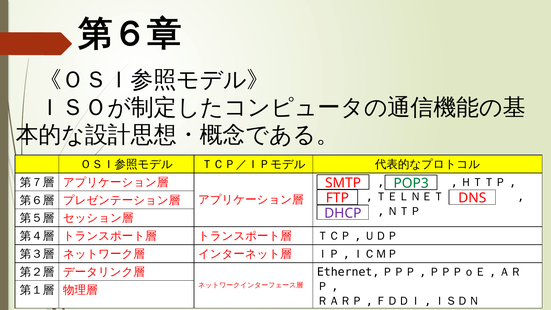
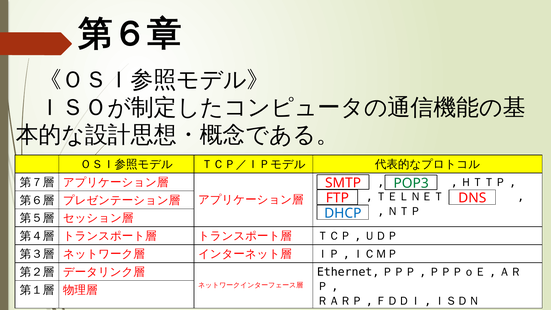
DHCP colour: purple -> blue (343, 213)
